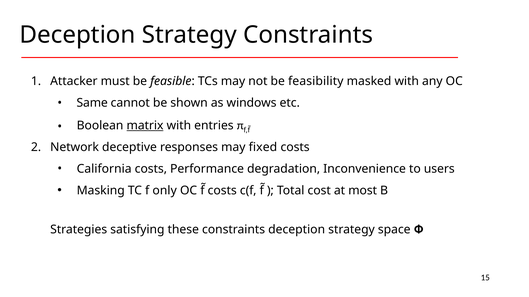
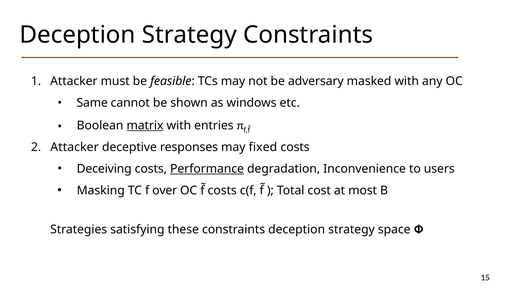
feasibility: feasibility -> adversary (316, 81)
Network: Network -> Attacker (75, 147)
California: California -> Deceiving (104, 169)
Performance underline: none -> present (207, 169)
only: only -> over (165, 191)
